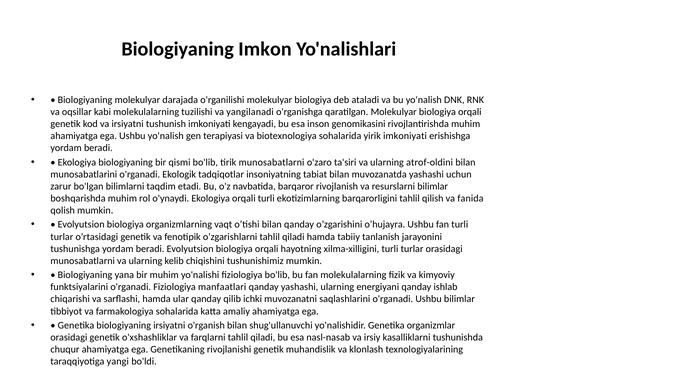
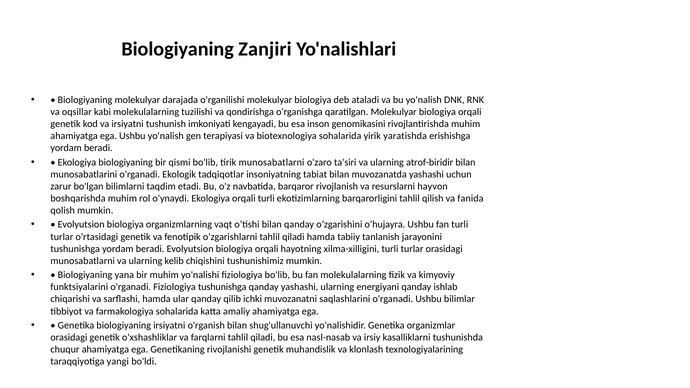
Imkon: Imkon -> Zanjiri (265, 49)
yangilanadi: yangilanadi -> qondirishga (250, 112)
yirik imkoniyati: imkoniyati -> yaratishda (405, 136)
atrof-oldini: atrof-oldini -> atrof-biridir (430, 162)
resurslarni bilimlar: bilimlar -> hayvon (433, 187)
Fiziologiya manfaatlari: manfaatlari -> tushunishga (222, 287)
